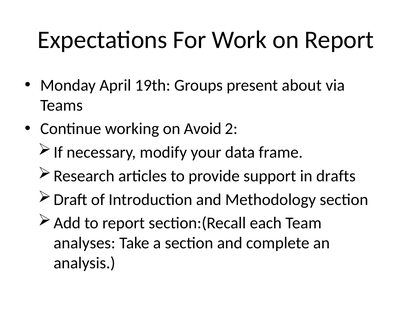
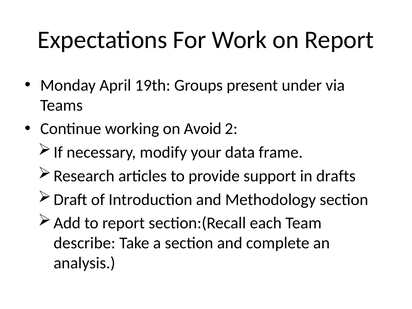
about: about -> under (302, 85)
analyses: analyses -> describe (85, 243)
